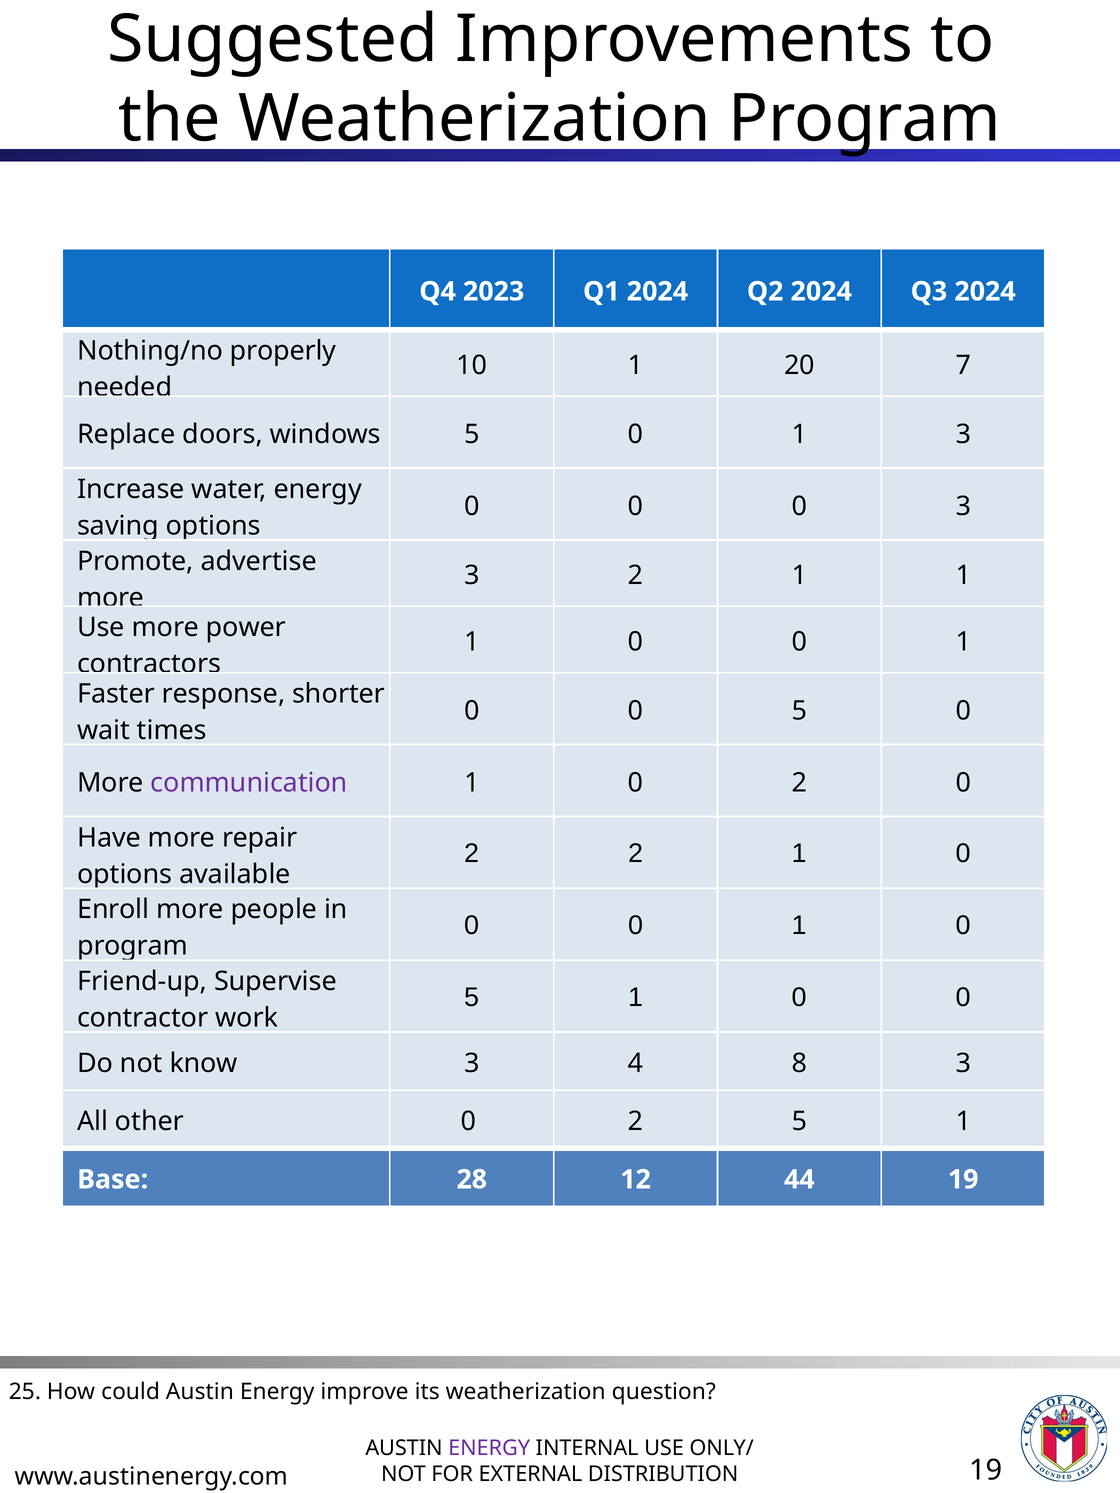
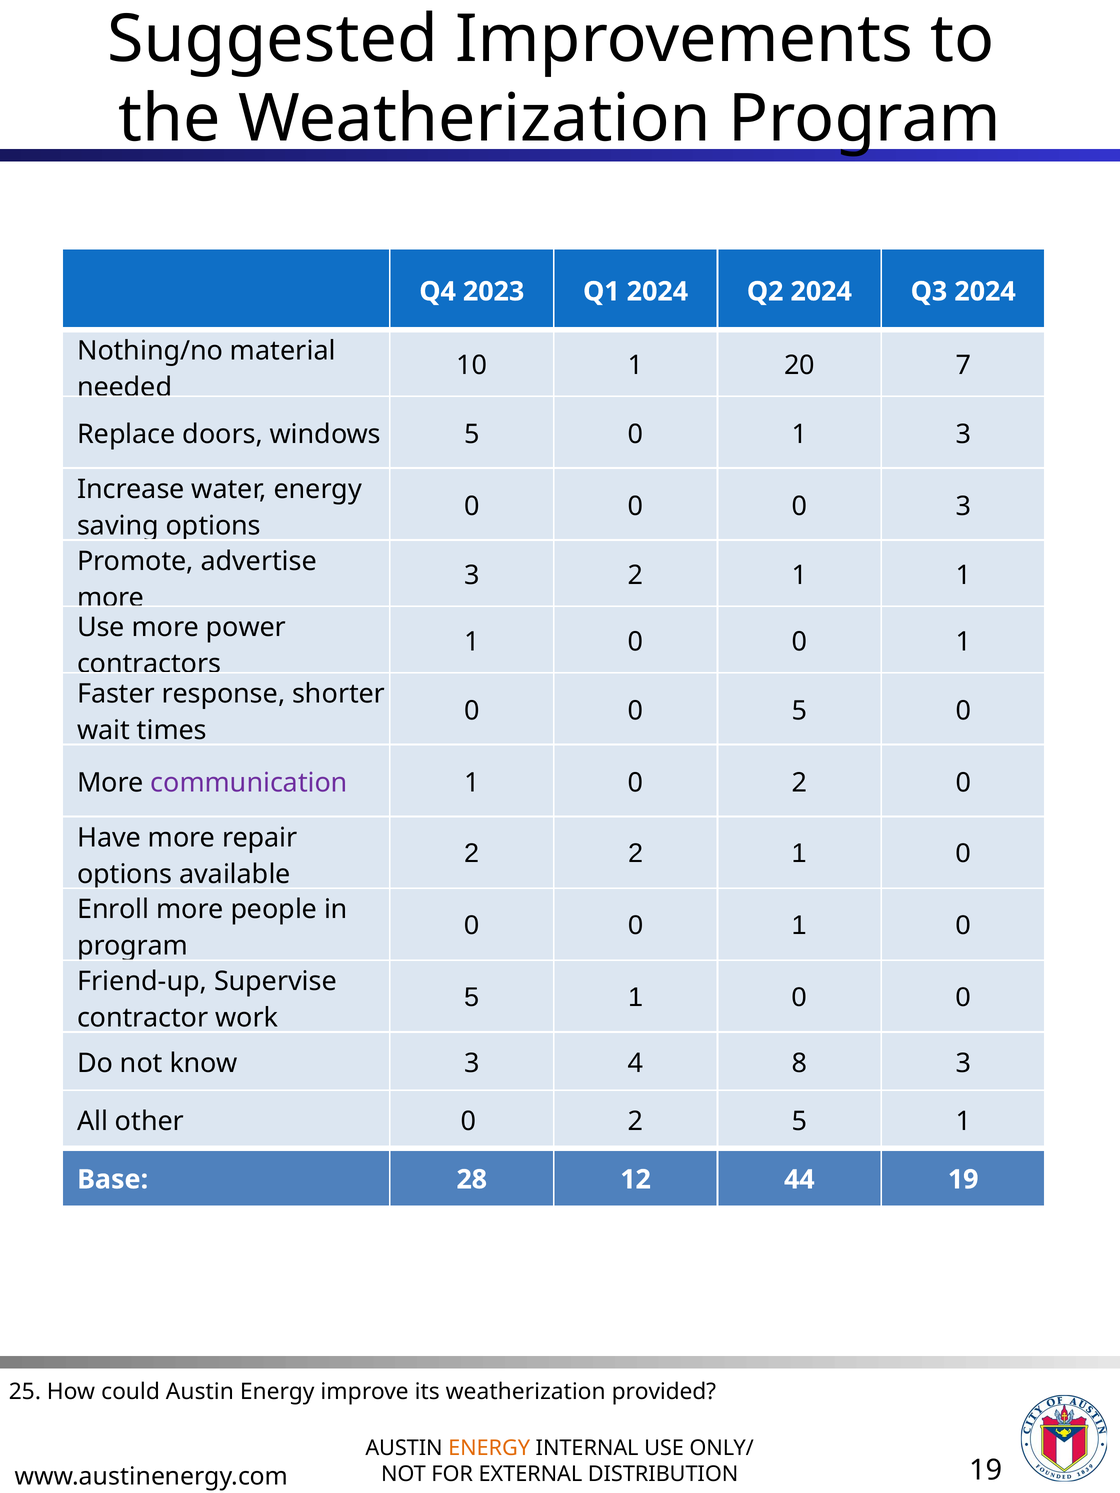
properly: properly -> material (283, 351)
question: question -> provided (664, 1392)
ENERGY colour: purple -> orange (489, 1448)
